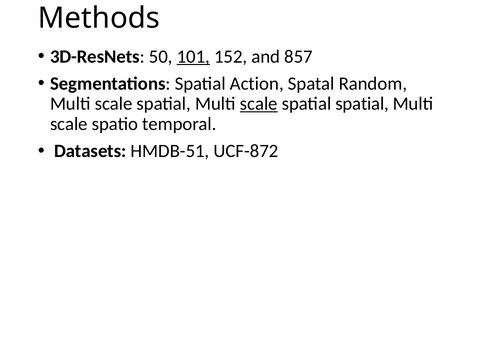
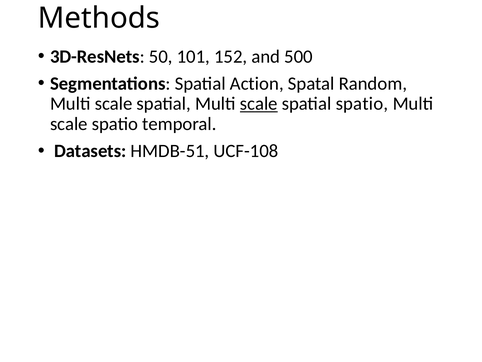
101 underline: present -> none (193, 56)
857: 857 -> 500 (299, 56)
spatial spatial: spatial -> spatio (362, 104)
UCF-872: UCF-872 -> UCF-108 (246, 151)
